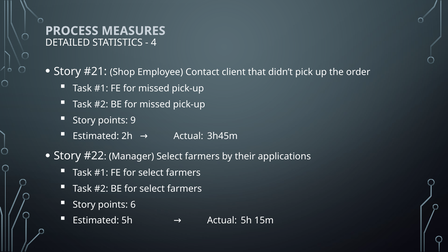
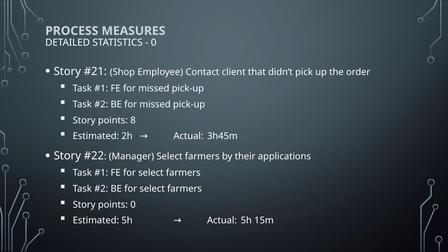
4: 4 -> 0 (154, 43)
9: 9 -> 8 (133, 120)
points 6: 6 -> 0 (133, 205)
